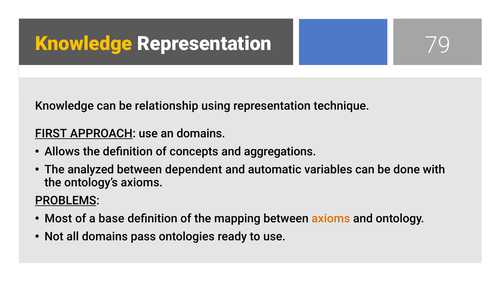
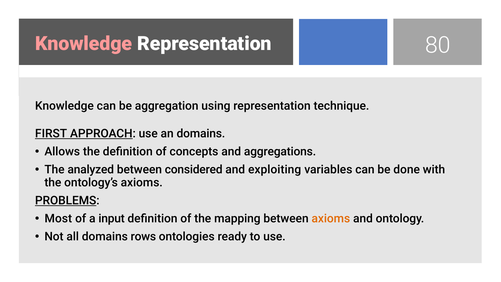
Knowledge colour: yellow -> pink (84, 44)
79: 79 -> 80 (438, 45)
relationship: relationship -> aggregation (167, 106)
dependent: dependent -> considered (194, 170)
automatic: automatic -> exploiting (275, 170)
base: base -> input (112, 218)
pass: pass -> rows (143, 236)
